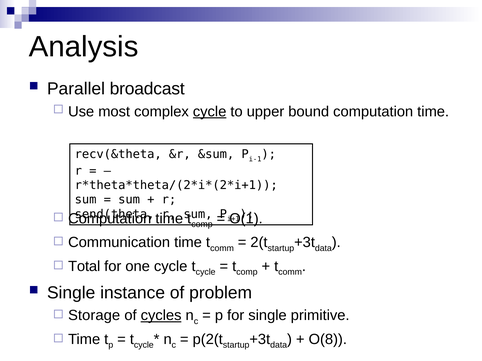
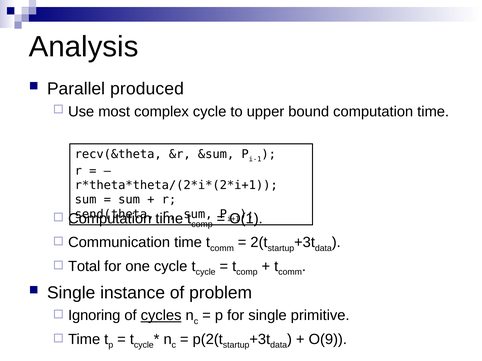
broadcast: broadcast -> produced (147, 89)
cycle underline: present -> none (210, 112)
Storage: Storage -> Ignoring (94, 316)
O(8: O(8 -> O(9 (328, 340)
